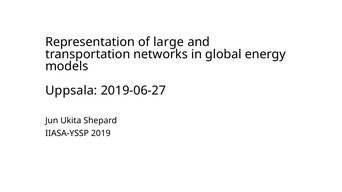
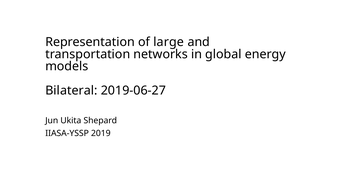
Uppsala: Uppsala -> Bilateral (71, 91)
